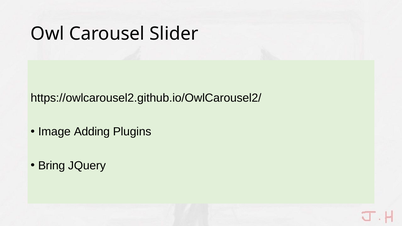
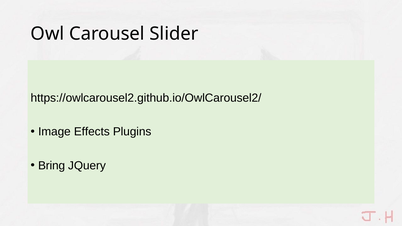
Adding: Adding -> Effects (92, 132)
